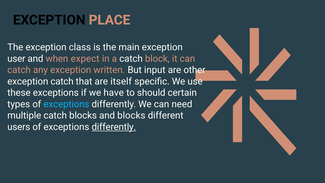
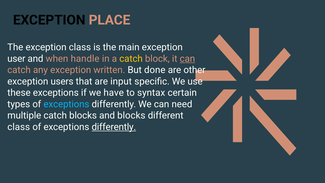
expect: expect -> handle (85, 59)
catch colour: white -> yellow (131, 59)
can underline: none -> present (187, 59)
input: input -> done (155, 70)
exception catch: catch -> users (62, 81)
itself: itself -> input (121, 81)
should: should -> syntax (151, 93)
users: users -> class (19, 127)
